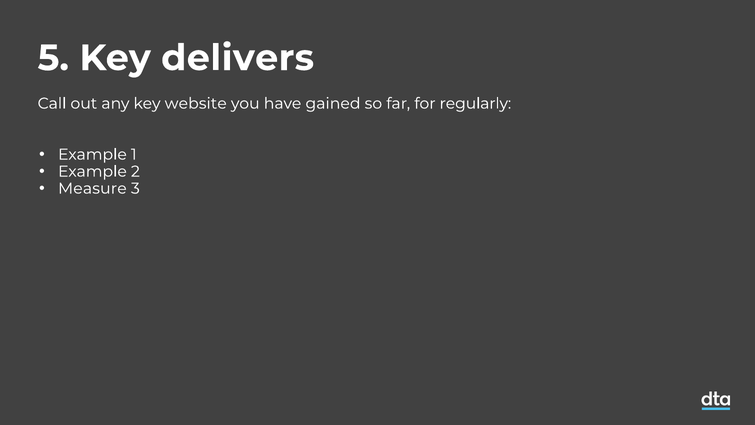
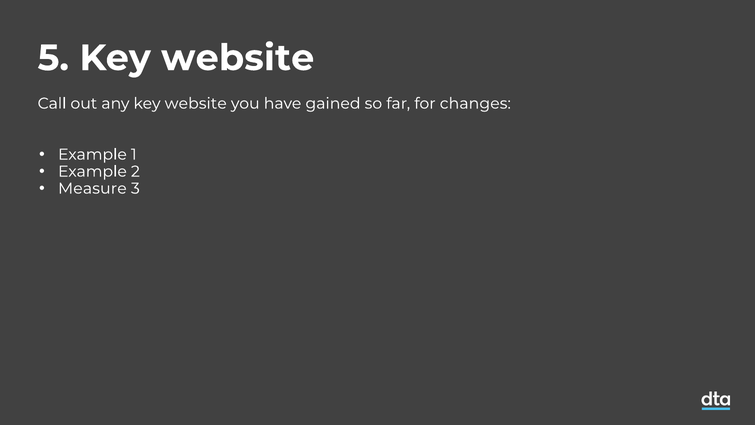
5 Key delivers: delivers -> website (238, 58)
regularly: regularly -> changes (475, 103)
